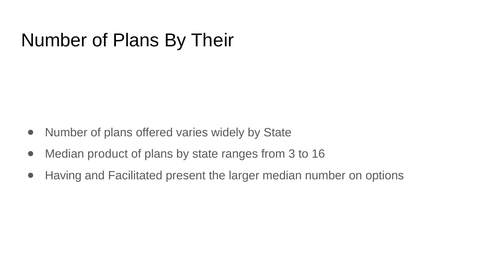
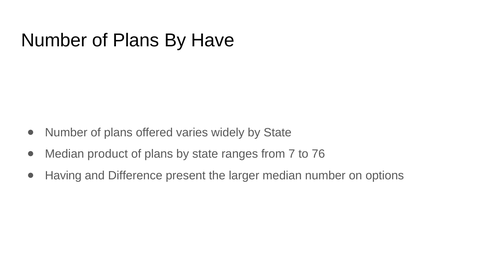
Their: Their -> Have (213, 40)
3: 3 -> 7 (292, 154)
16: 16 -> 76 (318, 154)
Facilitated: Facilitated -> Difference (135, 175)
